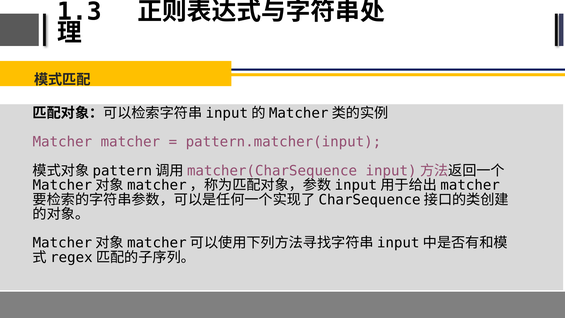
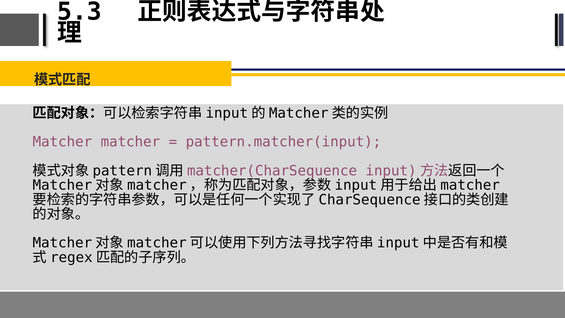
1.3: 1.3 -> 5.3 (80, 12)
